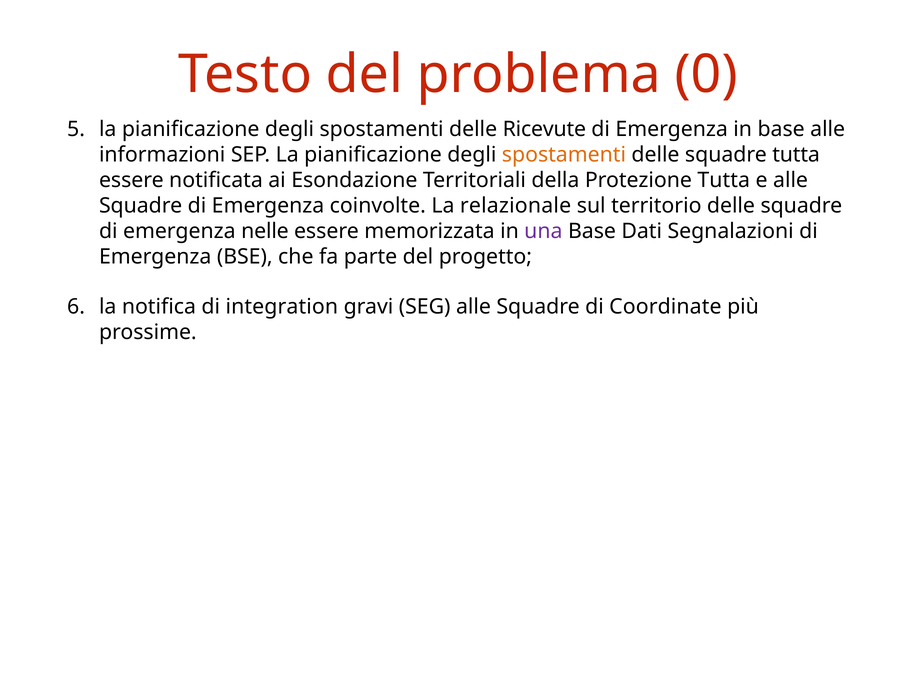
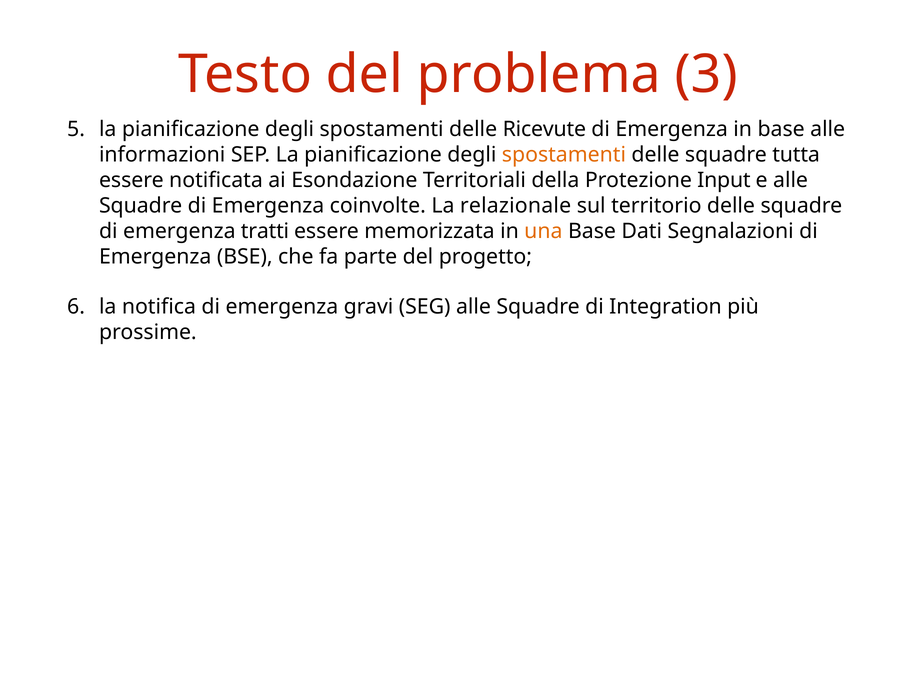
0: 0 -> 3 (706, 74)
Protezione Tutta: Tutta -> Input (724, 180)
nelle: nelle -> tratti (265, 231)
una colour: purple -> orange (543, 231)
notifica di integration: integration -> emergenza (282, 307)
Coordinate: Coordinate -> Integration (665, 307)
